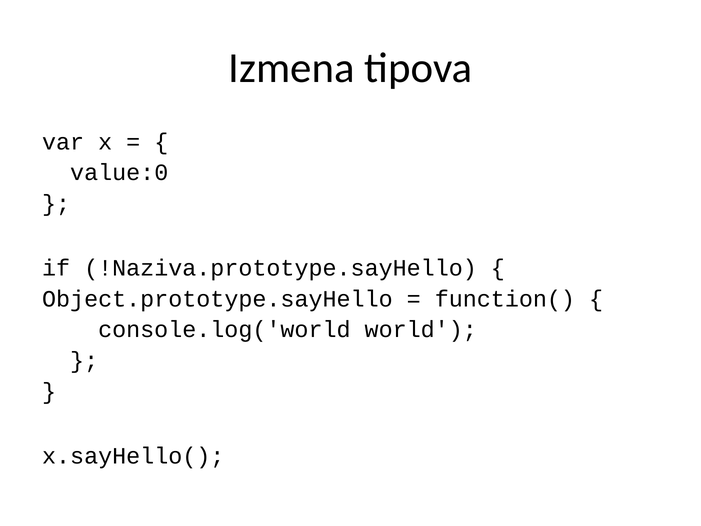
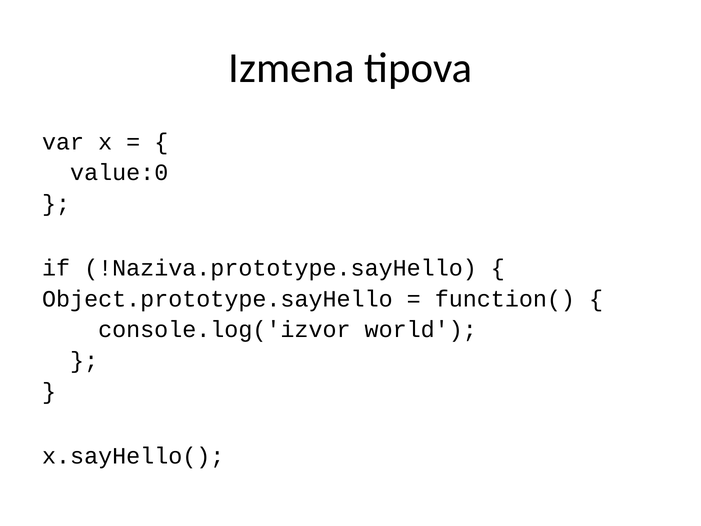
console.log('world: console.log('world -> console.log('izvor (224, 330)
